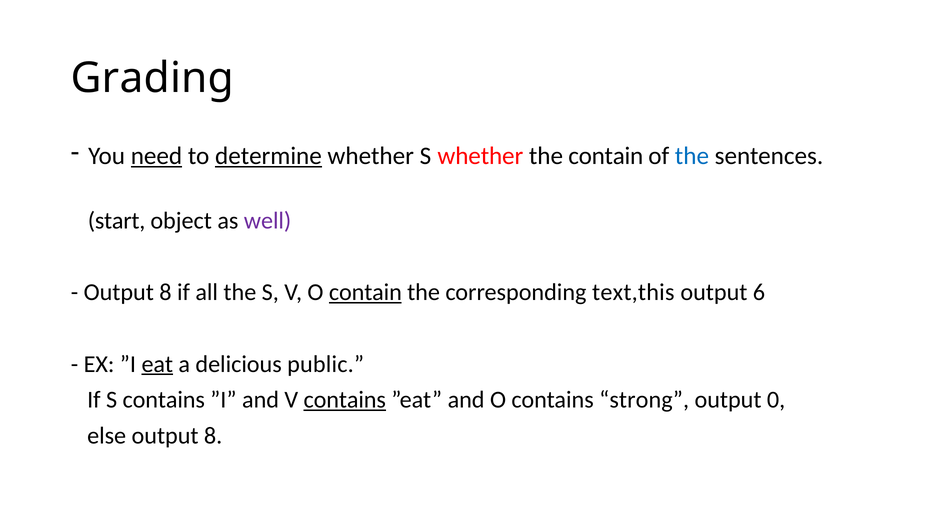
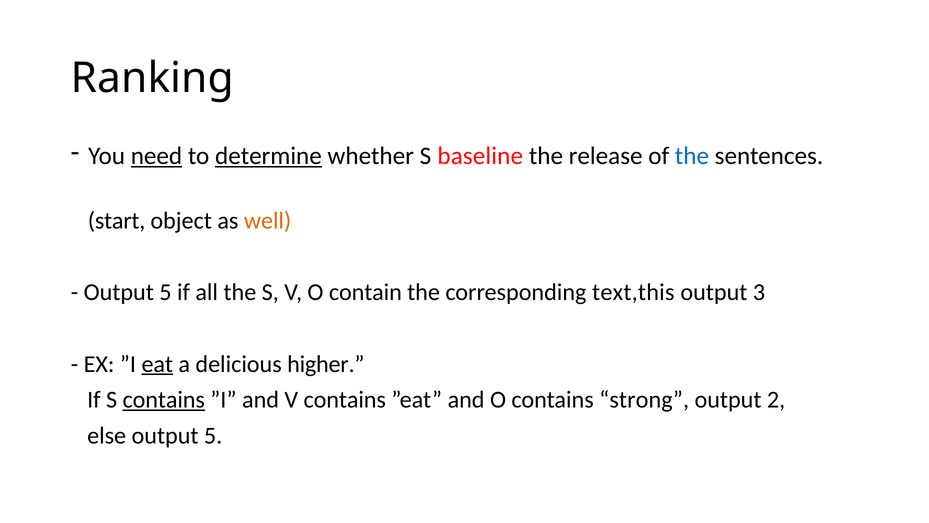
Grading: Grading -> Ranking (152, 78)
S whether: whether -> baseline (480, 156)
the contain: contain -> release (606, 156)
well colour: purple -> orange (268, 220)
8: 8 -> 5 (165, 292)
contain underline: present -> none (365, 292)
6: 6 -> 3 (759, 292)
public: public -> higher (326, 364)
contains underline: none -> present (164, 400)
contains underline: present -> none (345, 400)
0: 0 -> 2 (776, 400)
else output 8: 8 -> 5 (213, 435)
